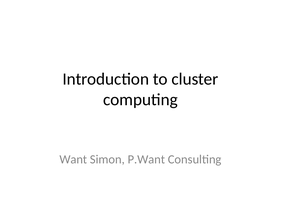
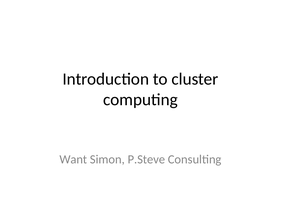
P.Want: P.Want -> P.Steve (146, 159)
